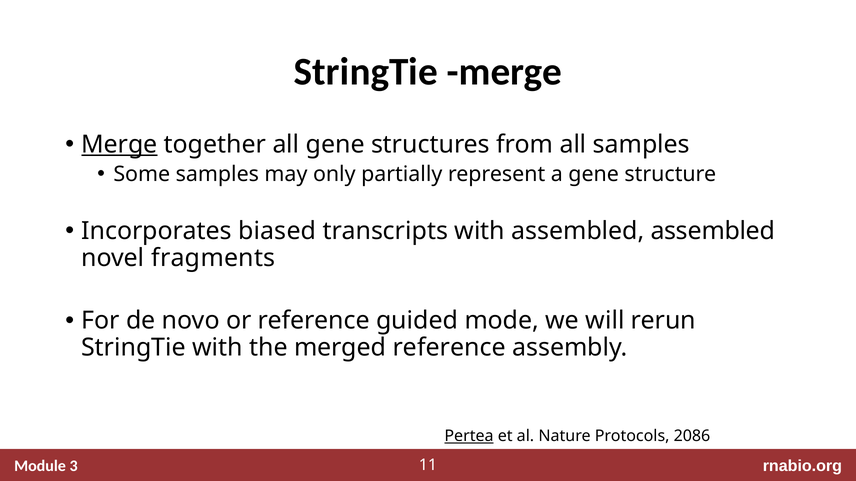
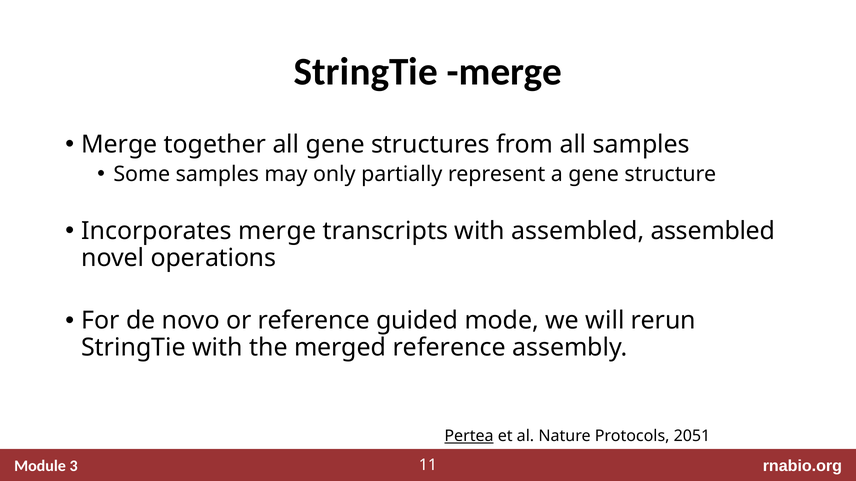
Merge underline: present -> none (119, 145)
Incorporates biased: biased -> merge (277, 231)
fragments: fragments -> operations (214, 258)
2086: 2086 -> 2051 (692, 437)
